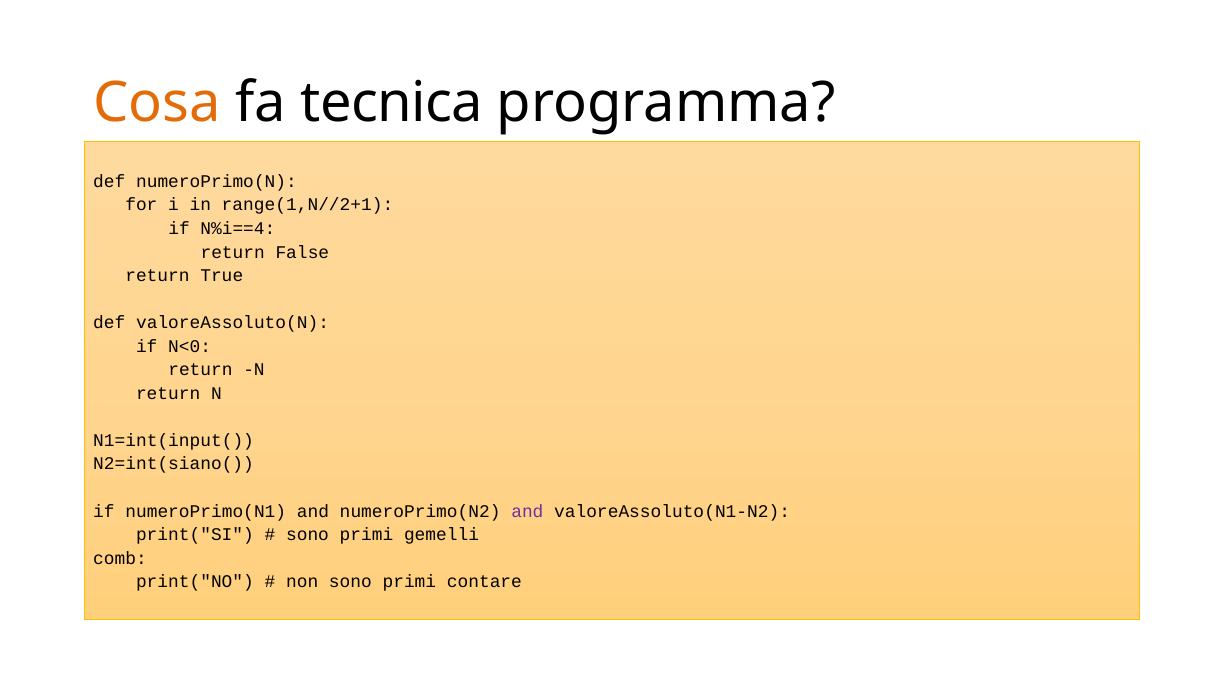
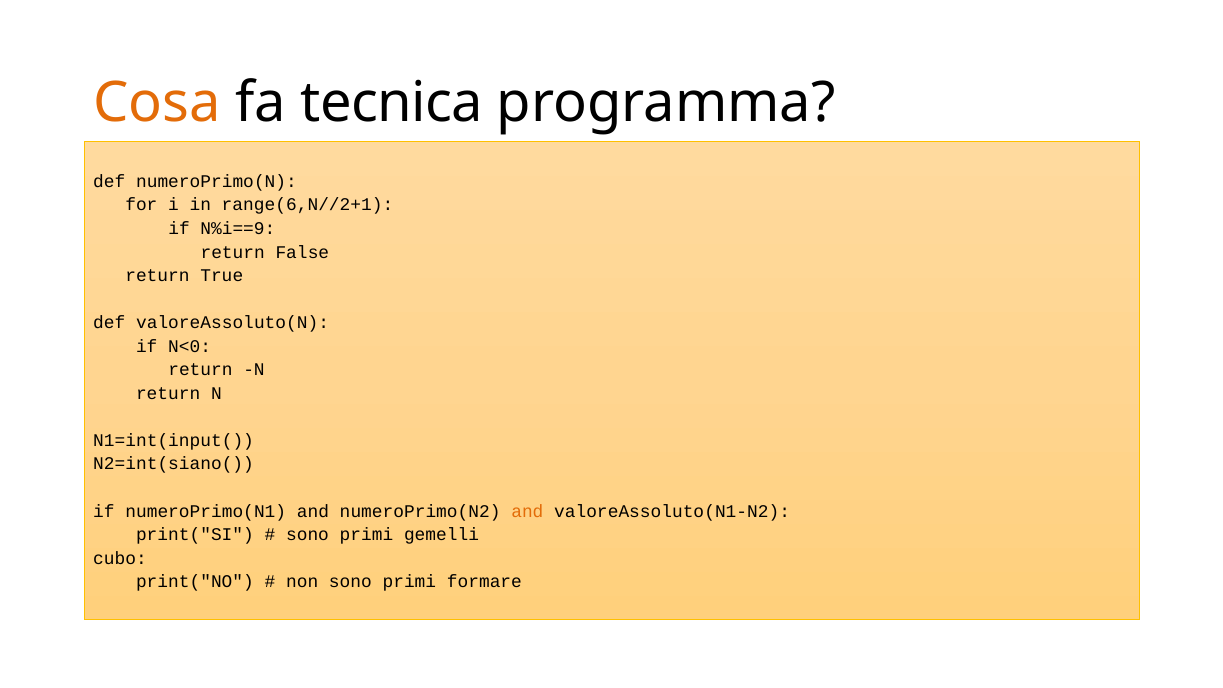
range(1,N//2+1: range(1,N//2+1 -> range(6,N//2+1 (308, 205)
N%i==4: N%i==4 -> N%i==9 (238, 229)
and colour: purple -> orange (527, 511)
comb: comb -> cubo (120, 558)
contare: contare -> formare (484, 582)
